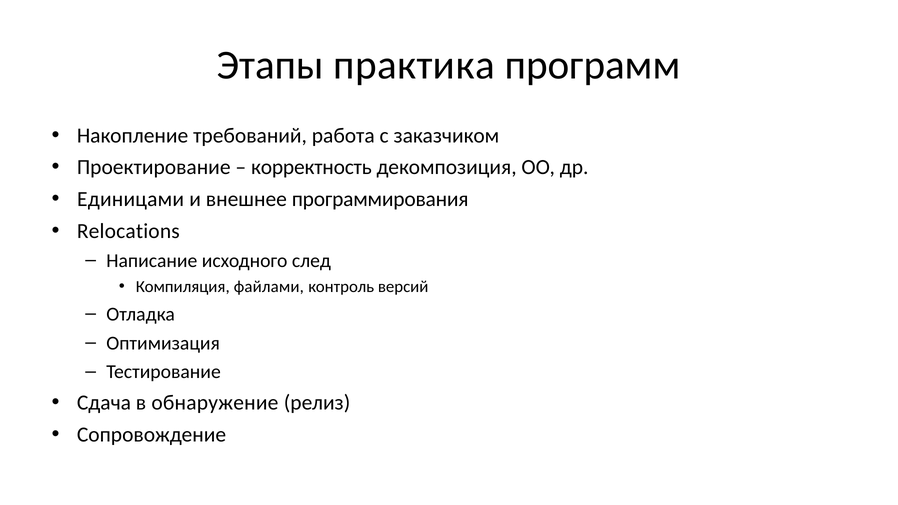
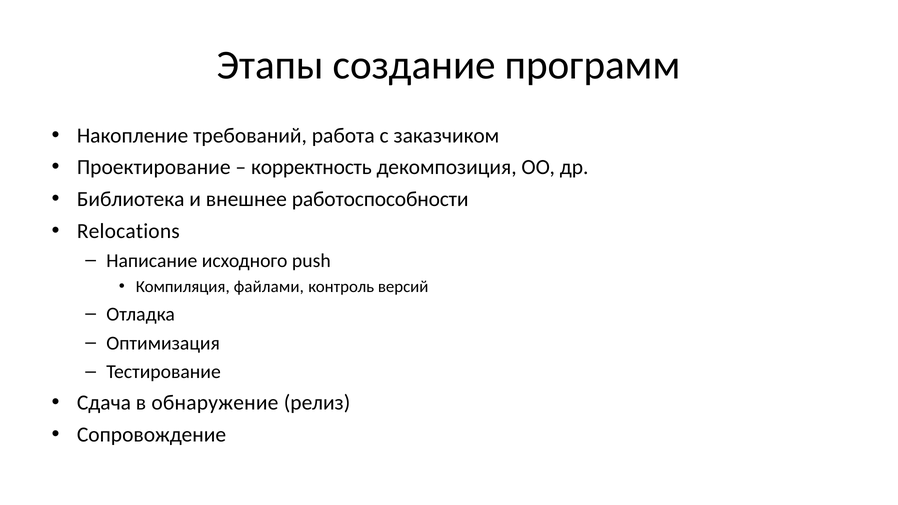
практика: практика -> создание (414, 65)
Единицами: Единицами -> Библиотека (131, 199)
программирования: программирования -> работоспособности (380, 199)
след: след -> push (311, 261)
